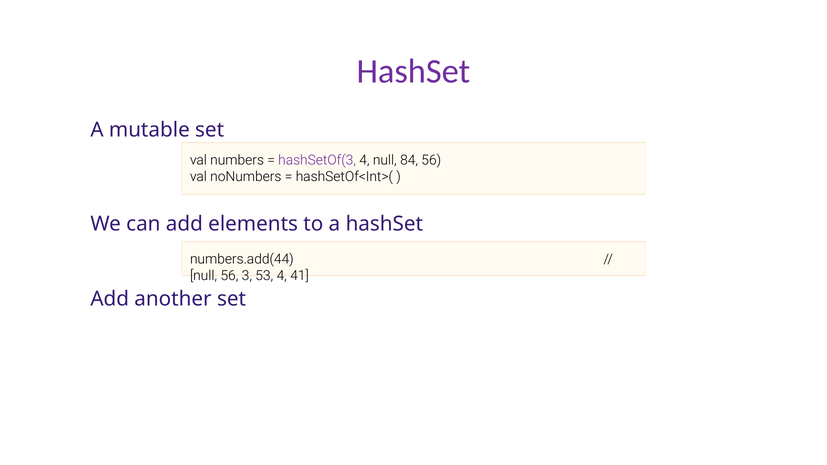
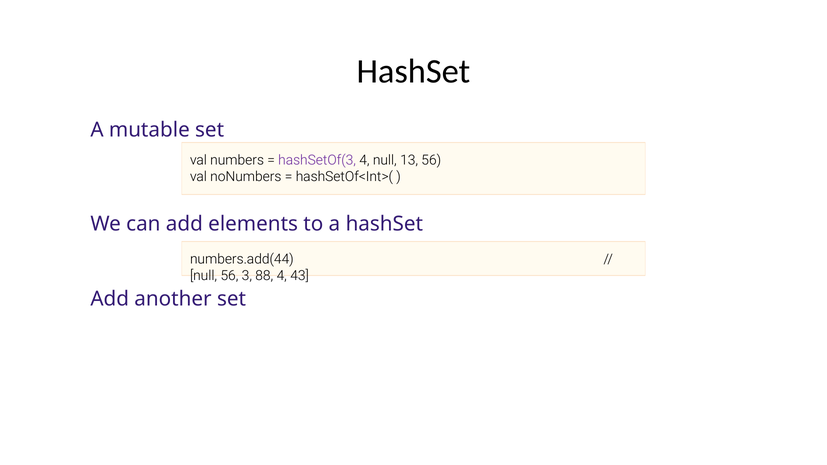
HashSet colour: purple -> black (413, 72)
84: 84 -> 13 (409, 160)
53: 53 -> 88 (264, 276)
41: 41 -> 43 (300, 276)
